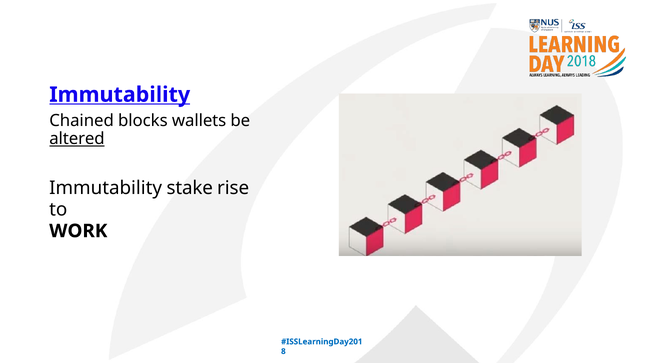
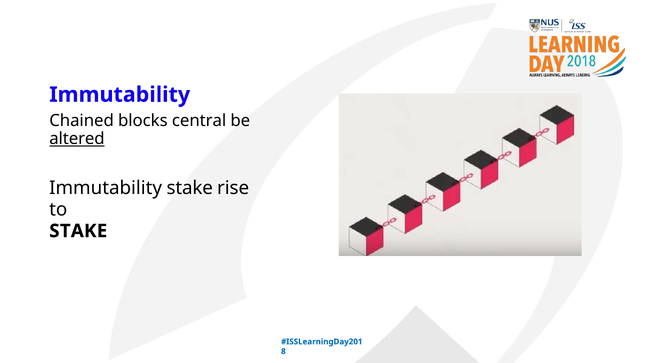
Immutability underline: present -> none (120, 95)
wallets: wallets -> central (199, 120)
WORK: WORK -> STAKE (78, 231)
